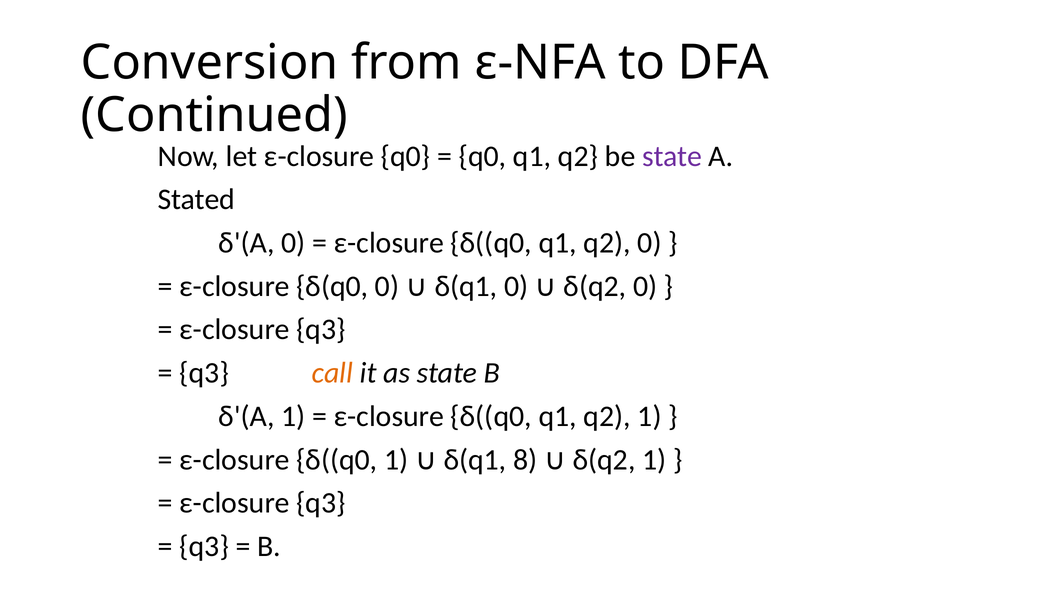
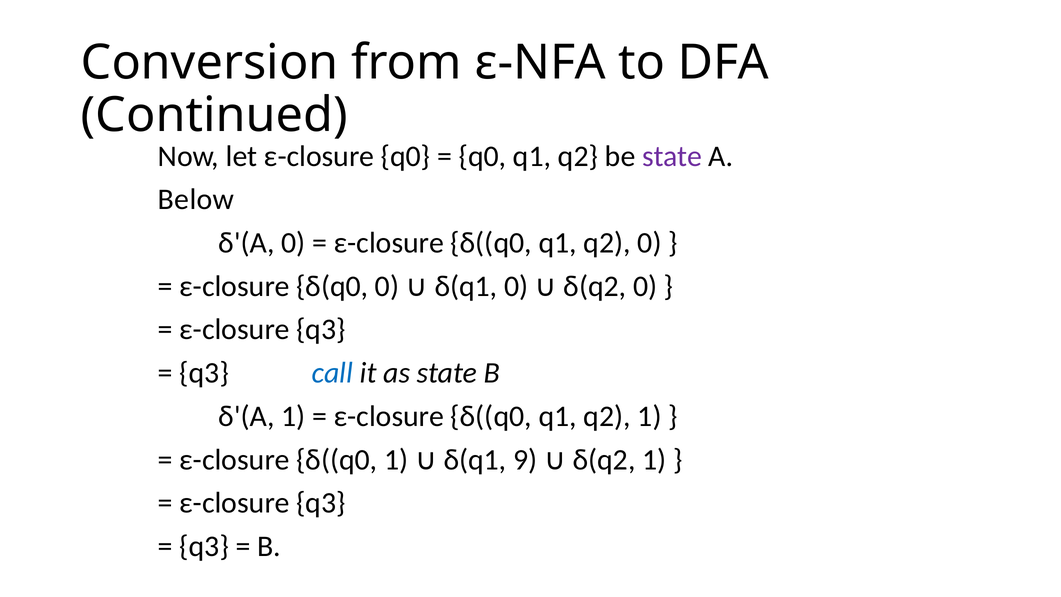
Stated: Stated -> Below (196, 200)
call colour: orange -> blue (332, 373)
8: 8 -> 9 (525, 460)
